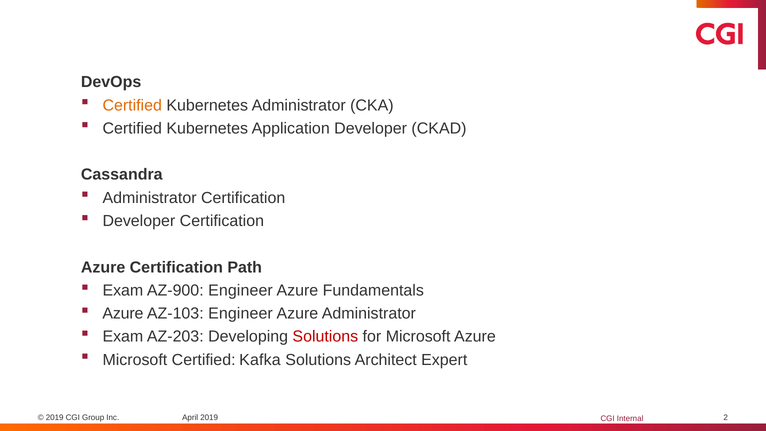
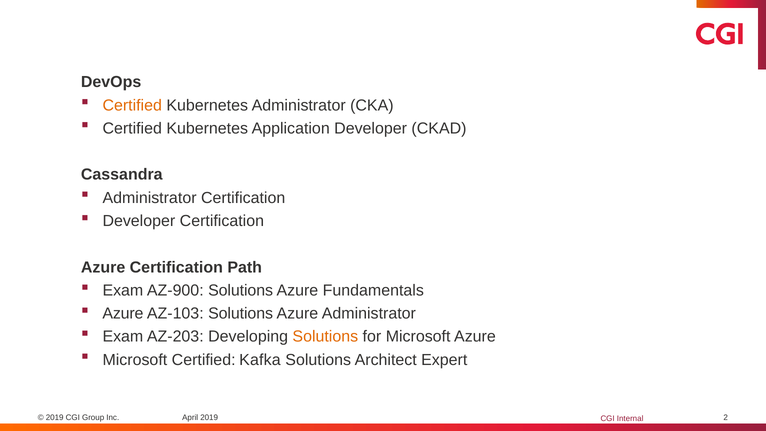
AZ-900 Engineer: Engineer -> Solutions (241, 290)
AZ-103 Engineer: Engineer -> Solutions (241, 313)
Solutions colour: red -> orange (325, 337)
